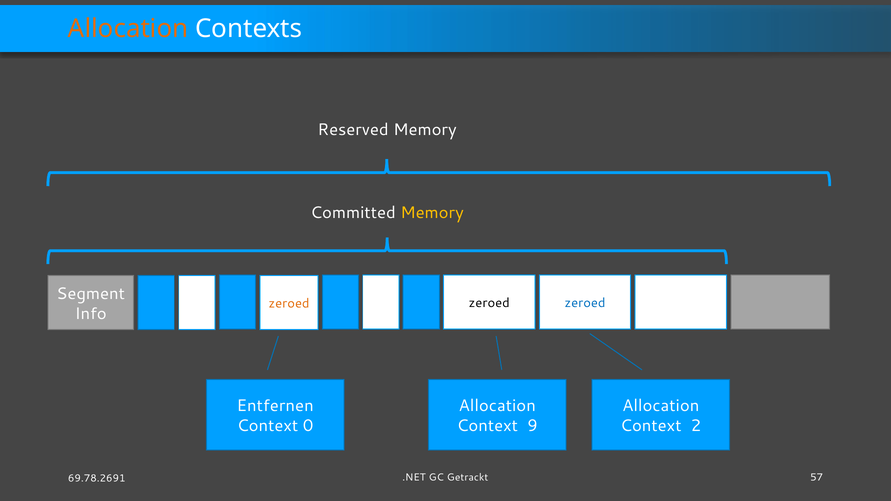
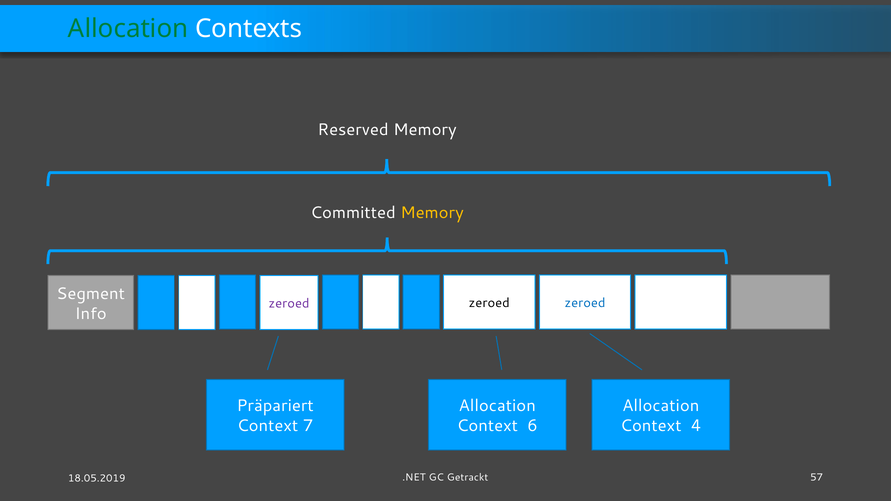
Allocation colour: orange -> green (128, 29)
zeroed colour: orange -> purple (289, 304)
Entfernen: Entfernen -> Präpariert (275, 406)
0: 0 -> 7 (308, 426)
9: 9 -> 6 (532, 426)
2: 2 -> 4 (696, 426)
69.78.2691: 69.78.2691 -> 18.05.2019 (97, 479)
